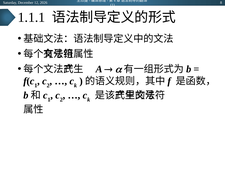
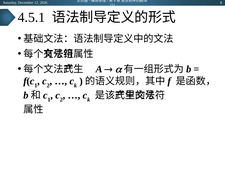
1.1.1: 1.1.1 -> 4.5.1 (31, 17)
